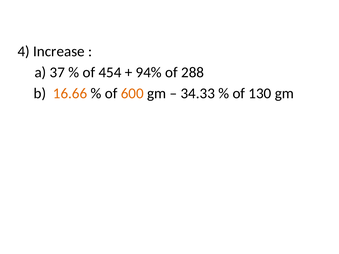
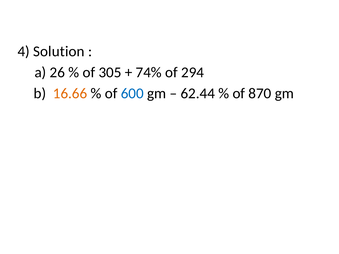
Increase: Increase -> Solution (59, 51)
37: 37 -> 26 (57, 72)
454: 454 -> 305 (110, 72)
94%: 94% -> 74% (149, 72)
288: 288 -> 294 (193, 72)
600 colour: orange -> blue (132, 94)
34.33: 34.33 -> 62.44 (198, 94)
130: 130 -> 870 (260, 94)
